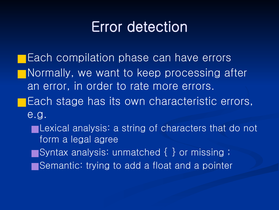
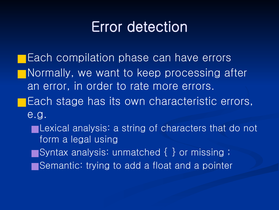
agree: agree -> using (106, 139)
